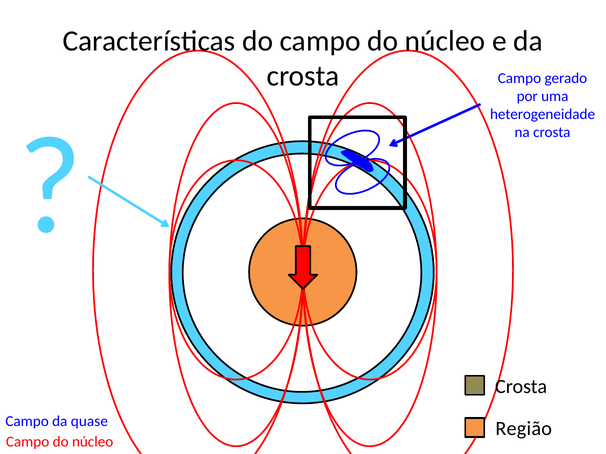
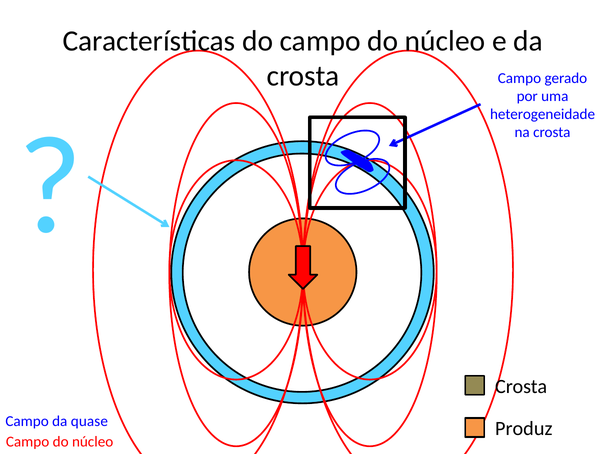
Região: Região -> Produz (524, 429)
